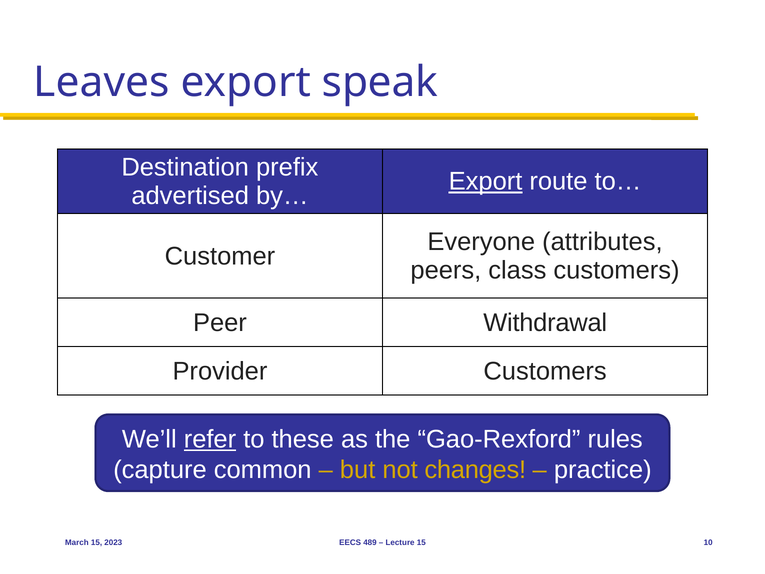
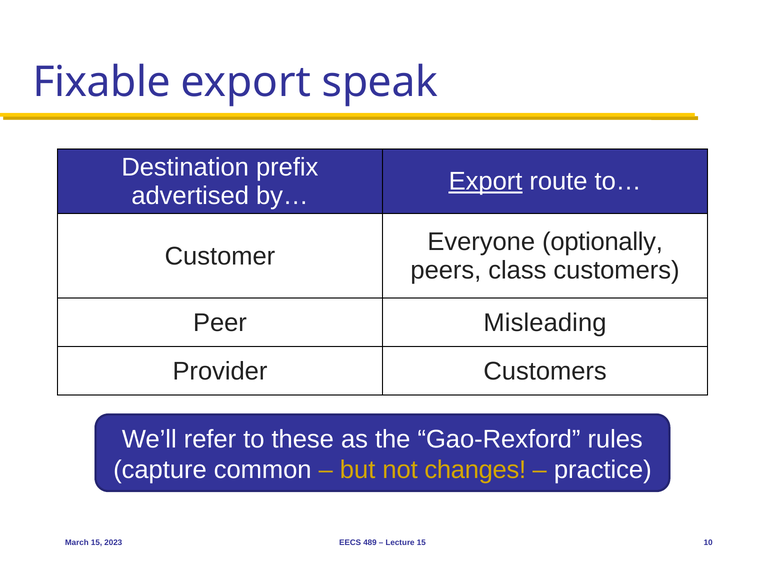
Leaves: Leaves -> Fixable (102, 82)
attributes: attributes -> optionally (603, 242)
Withdrawal: Withdrawal -> Misleading (545, 322)
refer underline: present -> none (210, 439)
